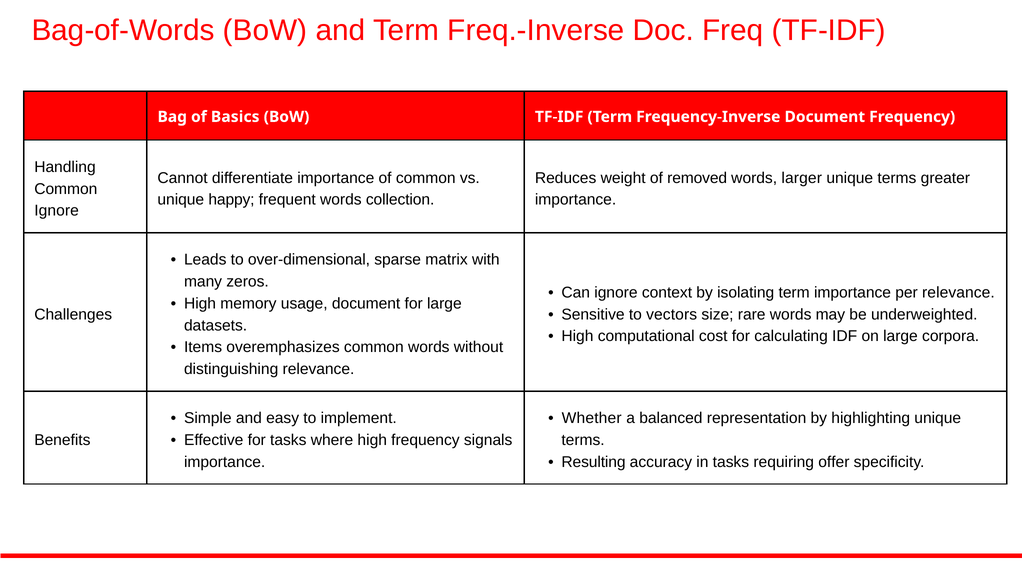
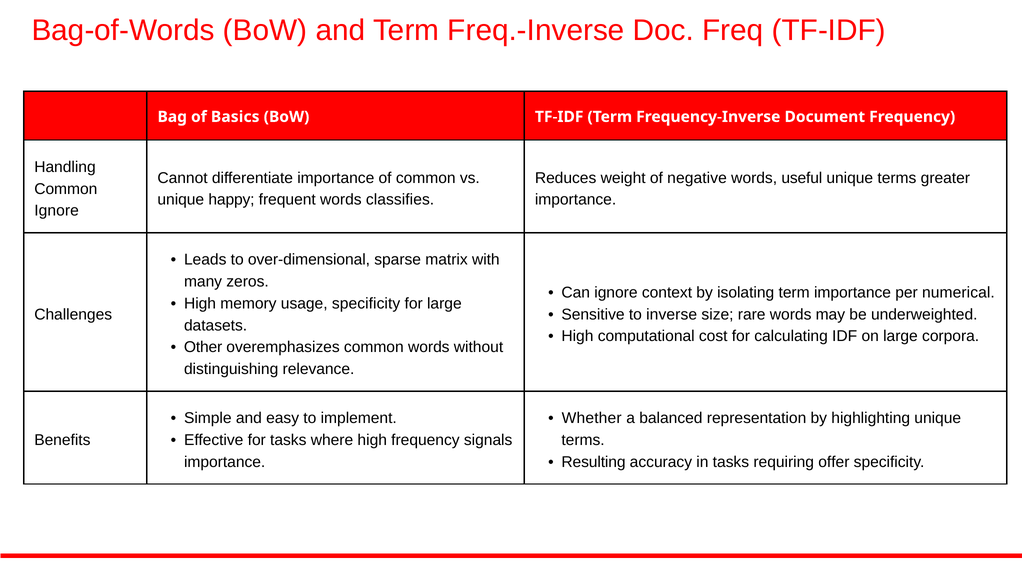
removed: removed -> negative (697, 178)
larger: larger -> useful (802, 178)
collection: collection -> classifies (400, 200)
per relevance: relevance -> numerical (958, 293)
usage document: document -> specificity (366, 303)
vectors: vectors -> inverse (672, 314)
Items: Items -> Other (203, 347)
